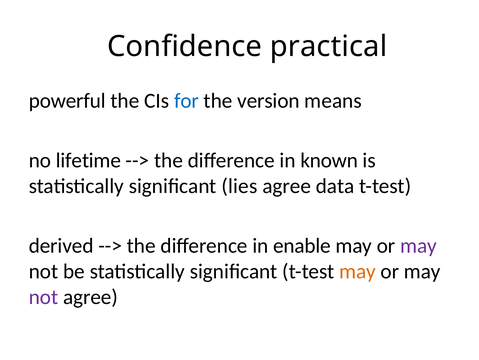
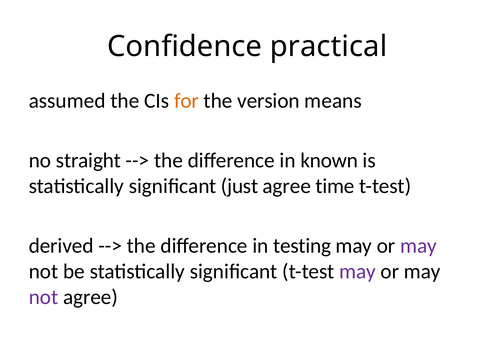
powerful: powerful -> assumed (67, 101)
for colour: blue -> orange (186, 101)
lifetime: lifetime -> straight (88, 160)
lies: lies -> just (240, 186)
data: data -> time (335, 186)
enable: enable -> testing (302, 245)
may colour: orange -> purple (357, 271)
